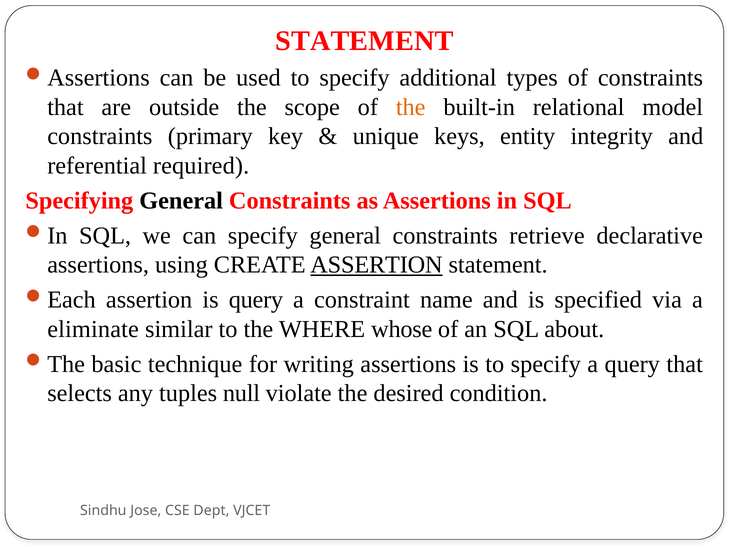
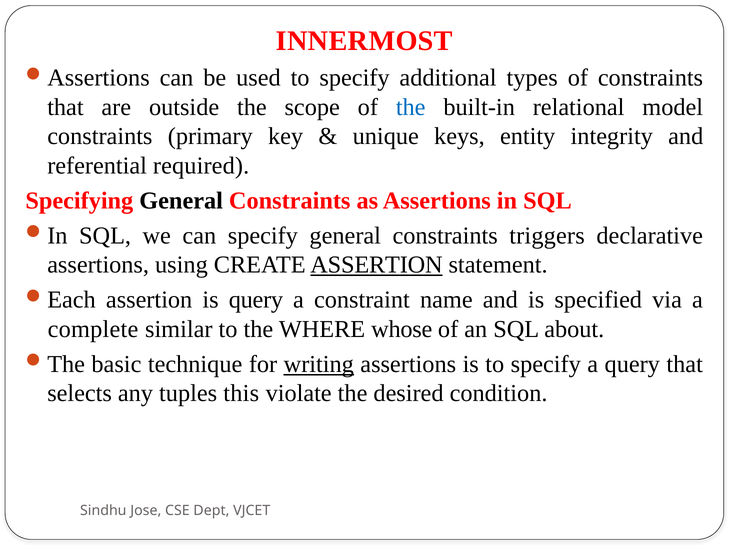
STATEMENT: STATEMENT -> INNERMOST (364, 41)
the colour: orange -> blue (411, 107)
retrieve: retrieve -> triggers (547, 236)
eliminate: eliminate -> complete (93, 329)
writing underline: none -> present (319, 364)
null: null -> this (241, 393)
